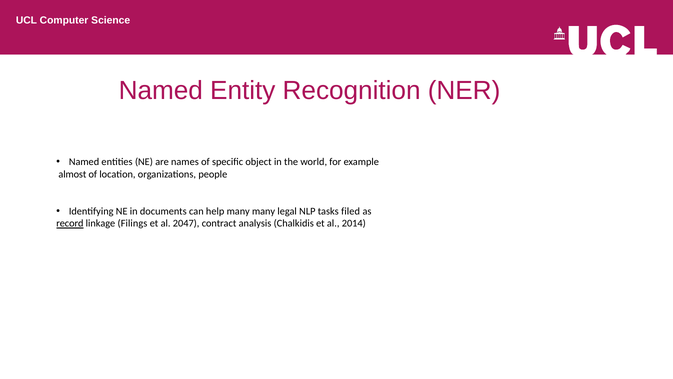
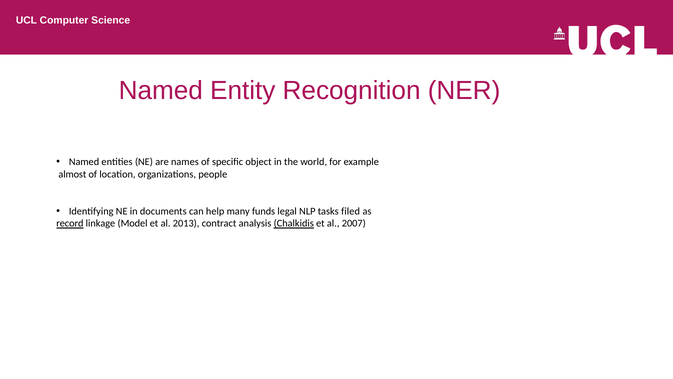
many many: many -> funds (264, 211)
Filings: Filings -> Model (133, 223)
2047: 2047 -> 2013 (186, 223)
Chalkidis underline: none -> present (294, 223)
2014: 2014 -> 2007 (354, 223)
